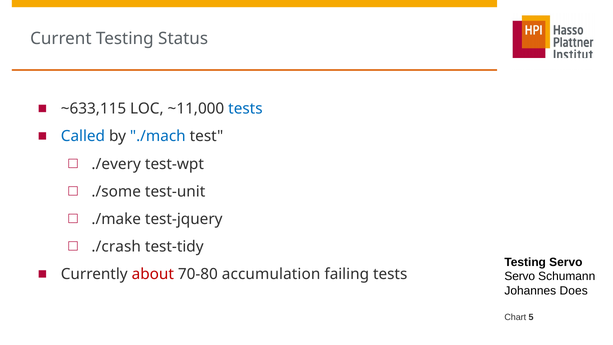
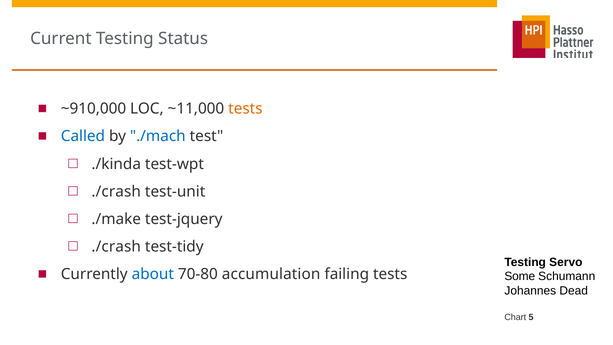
~633,115: ~633,115 -> ~910,000 (94, 109)
tests colour: blue -> orange (245, 109)
./every: ./every -> ./kinda (116, 164)
./some: ./some -> ./crash (116, 191)
about colour: red -> blue (153, 274)
Servo: Servo -> Some (520, 276)
Does: Does -> Dead (574, 291)
